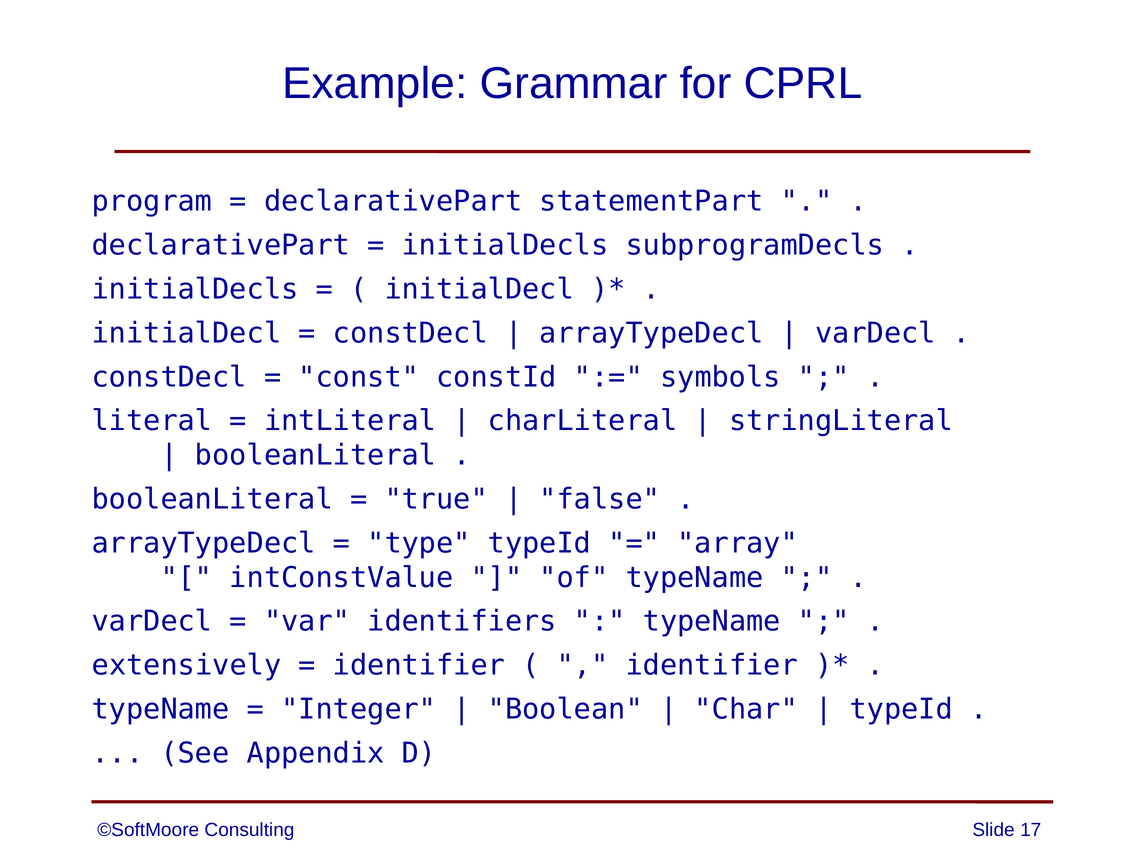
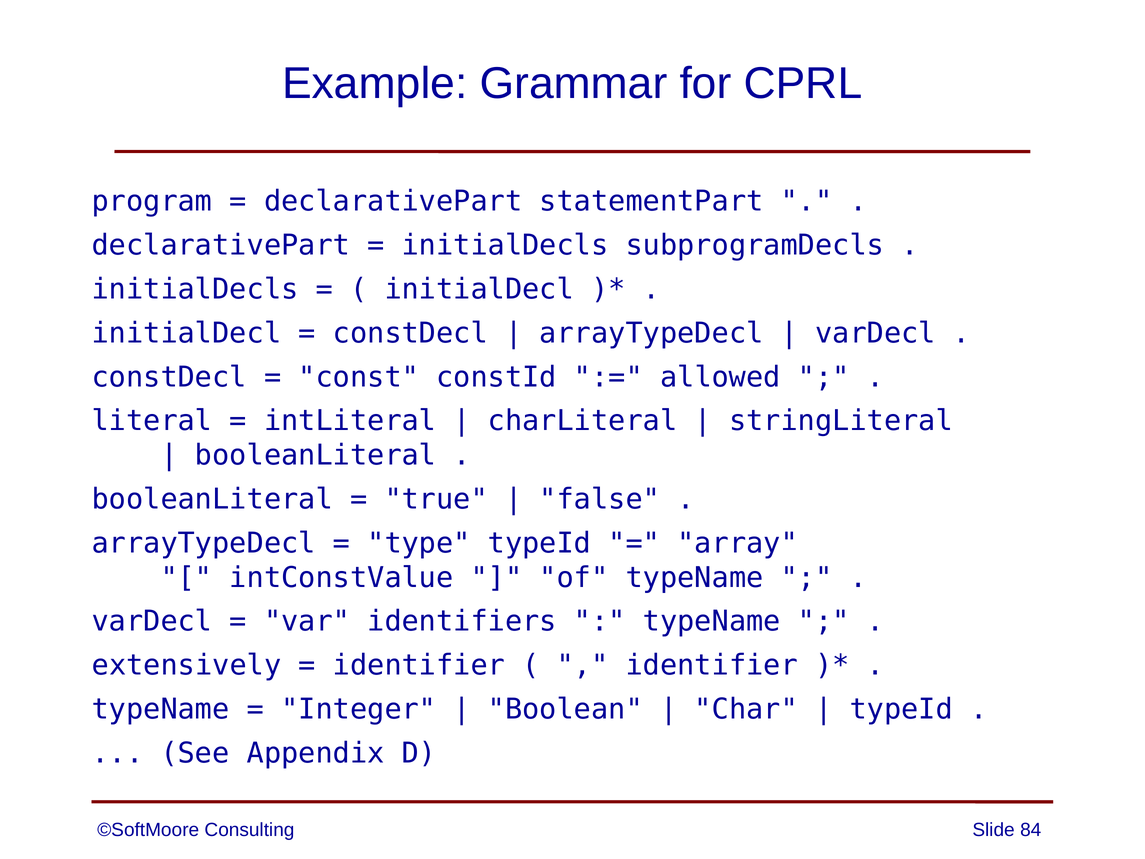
symbols: symbols -> allowed (720, 377)
17: 17 -> 84 (1031, 830)
